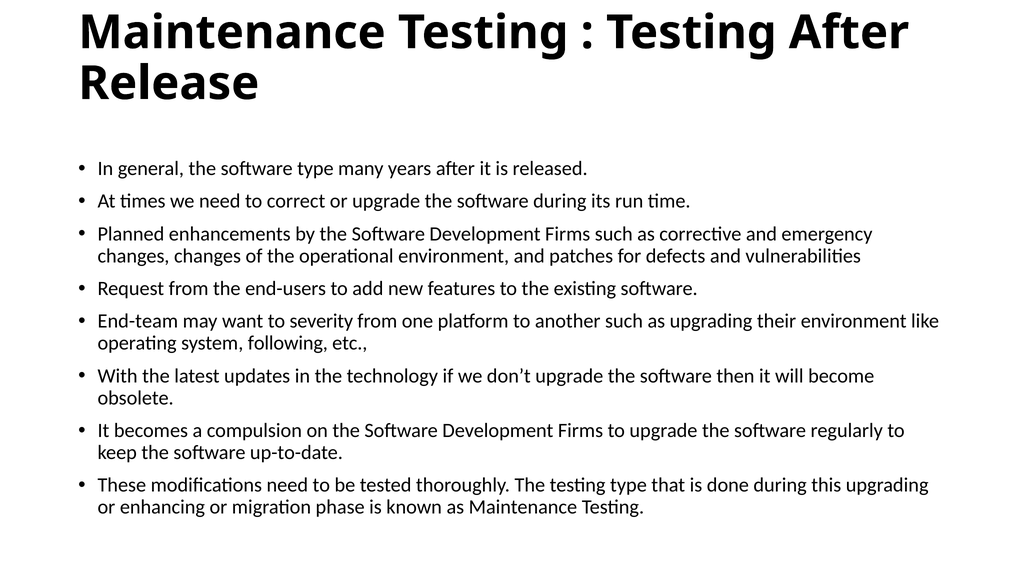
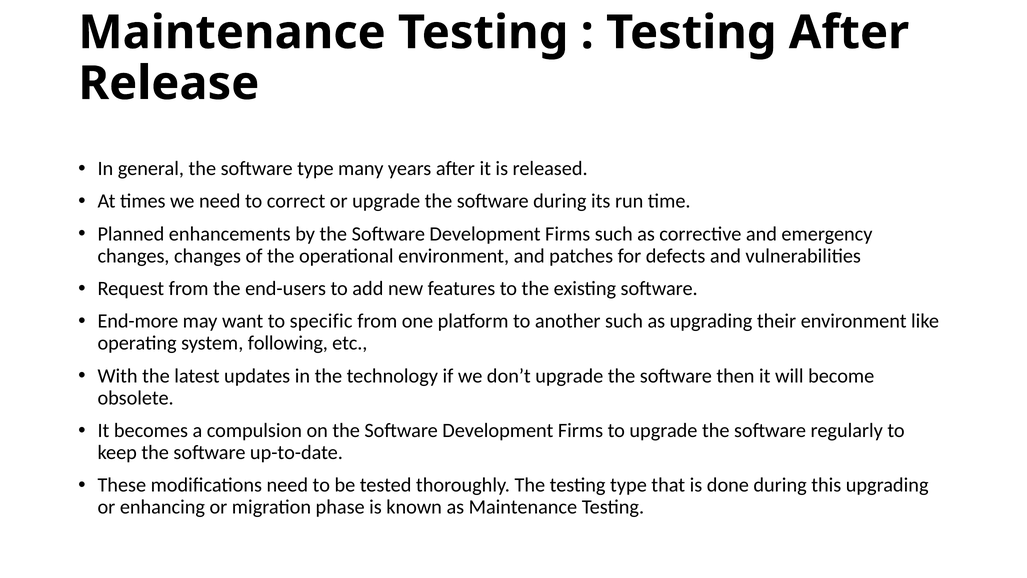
End-team: End-team -> End-more (138, 321)
severity: severity -> specific (321, 321)
